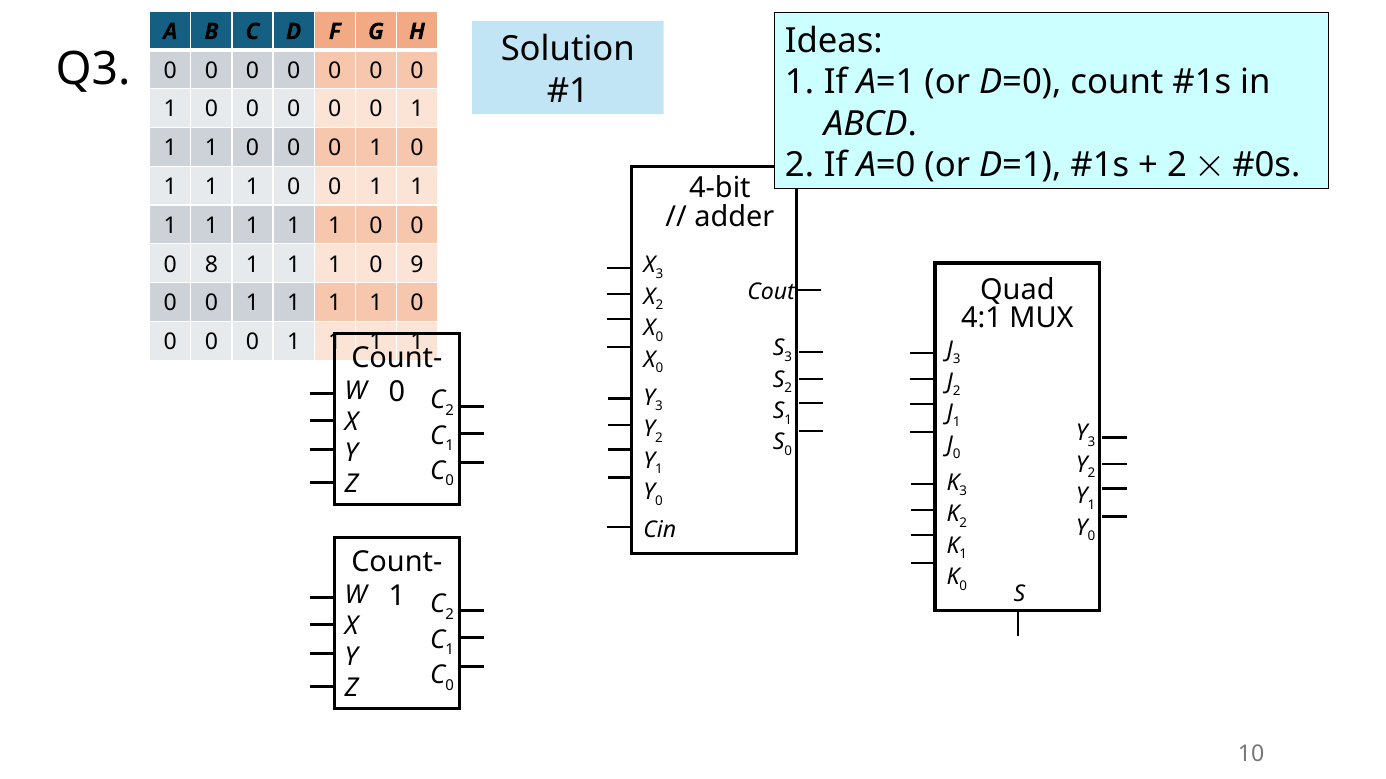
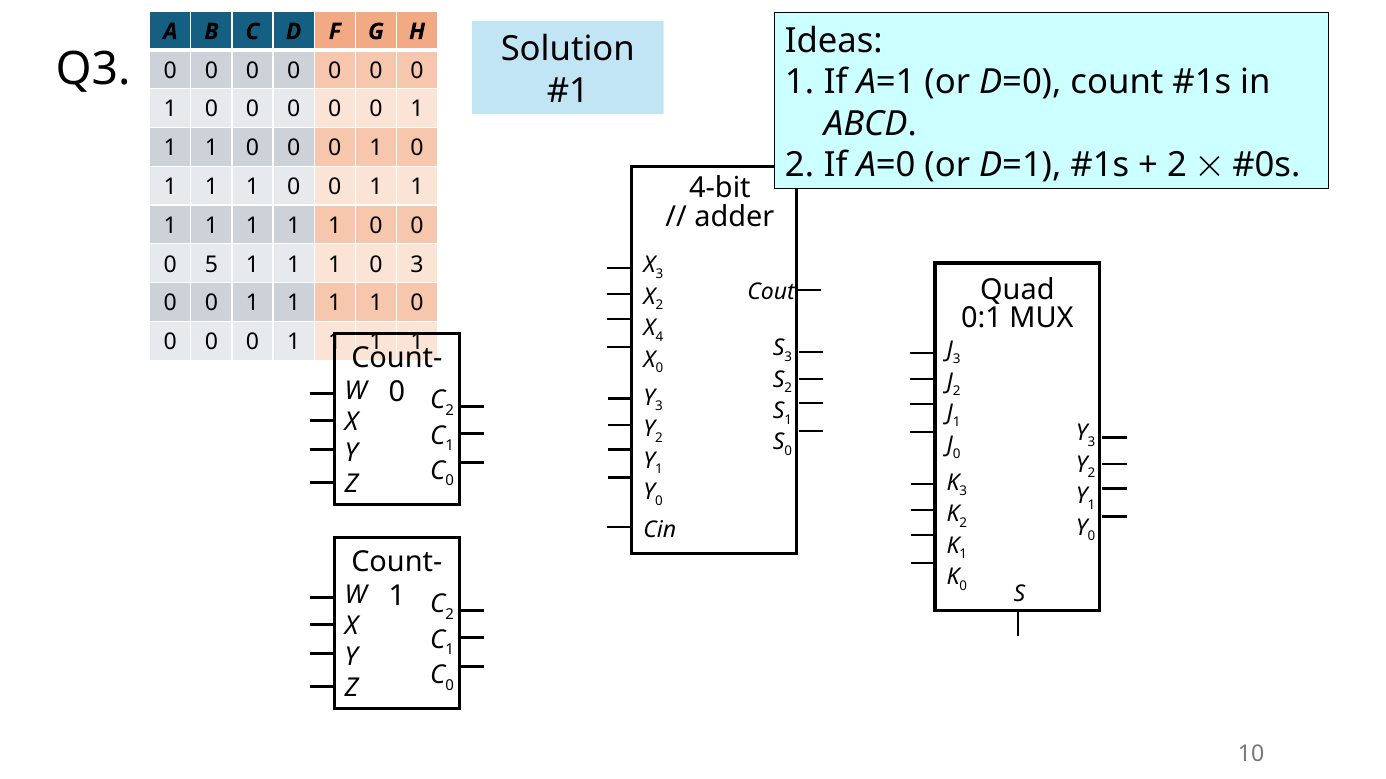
8: 8 -> 5 (211, 265)
0 9: 9 -> 3 (417, 265)
4:1: 4:1 -> 0:1 (981, 319)
0: 0 -> 4 (659, 337)
